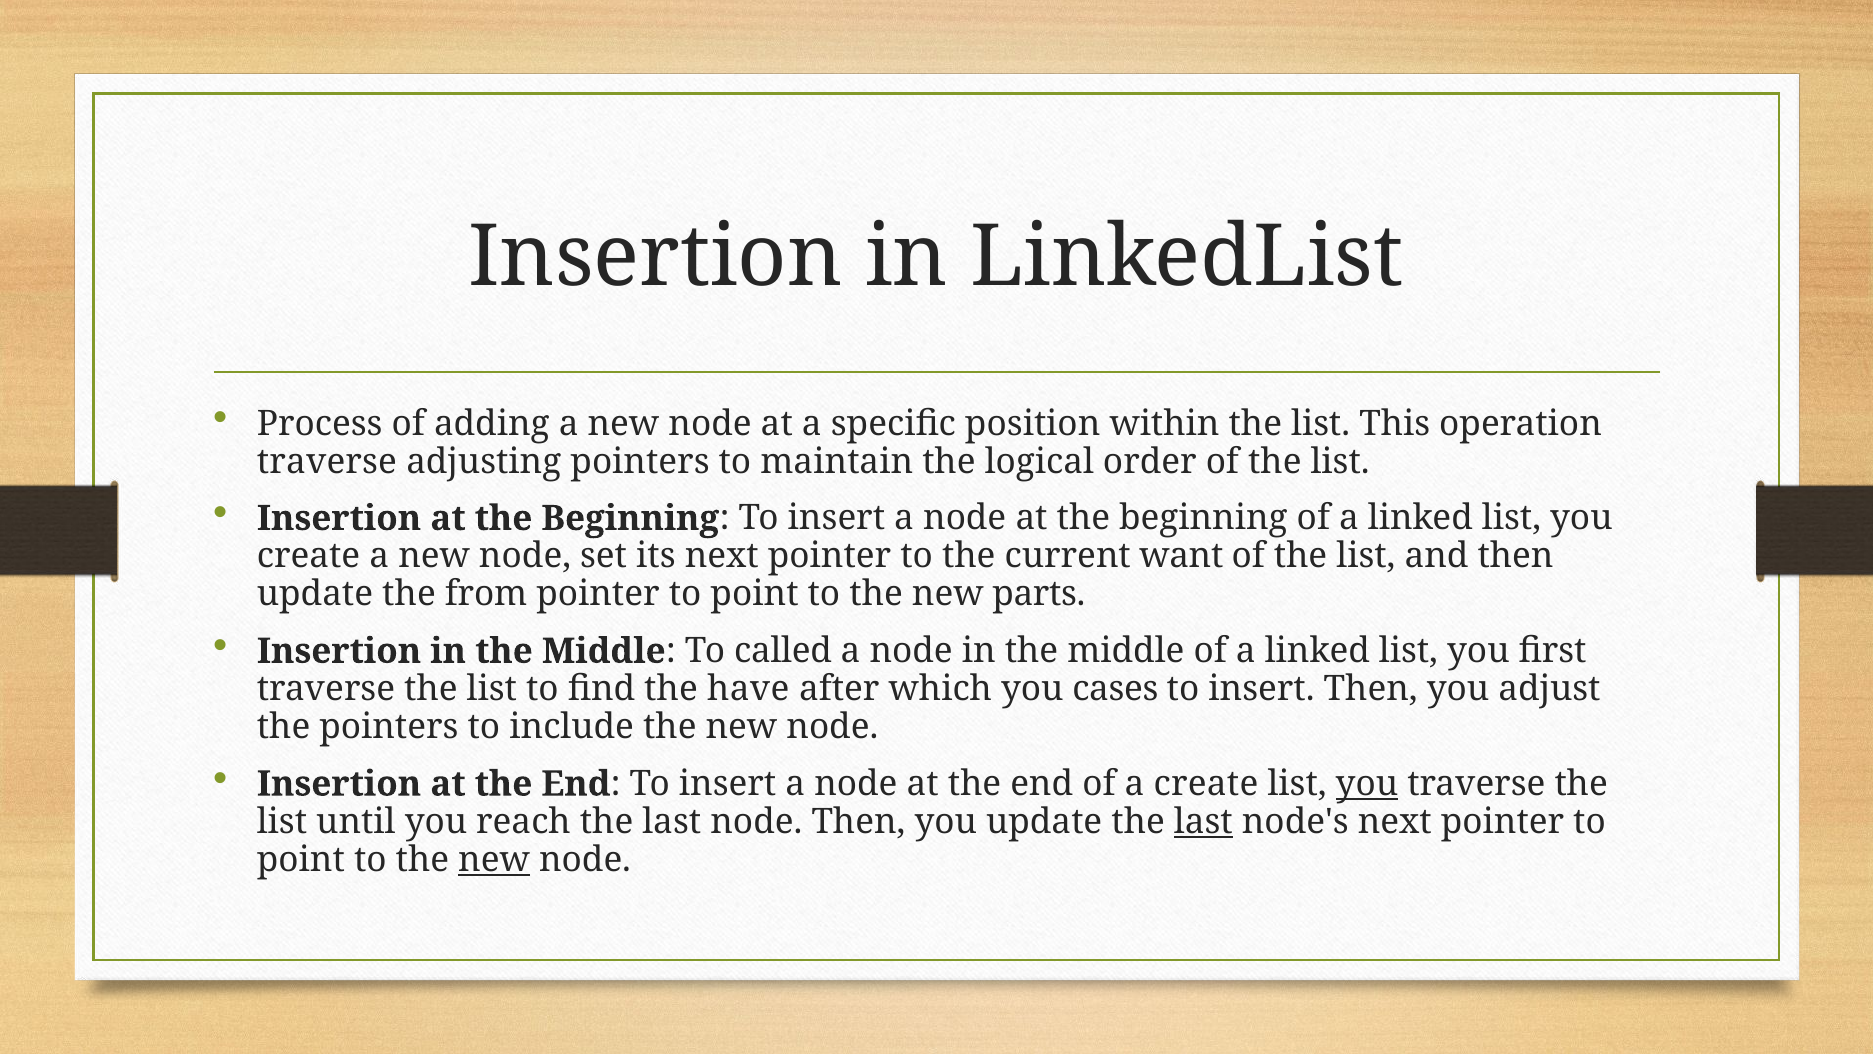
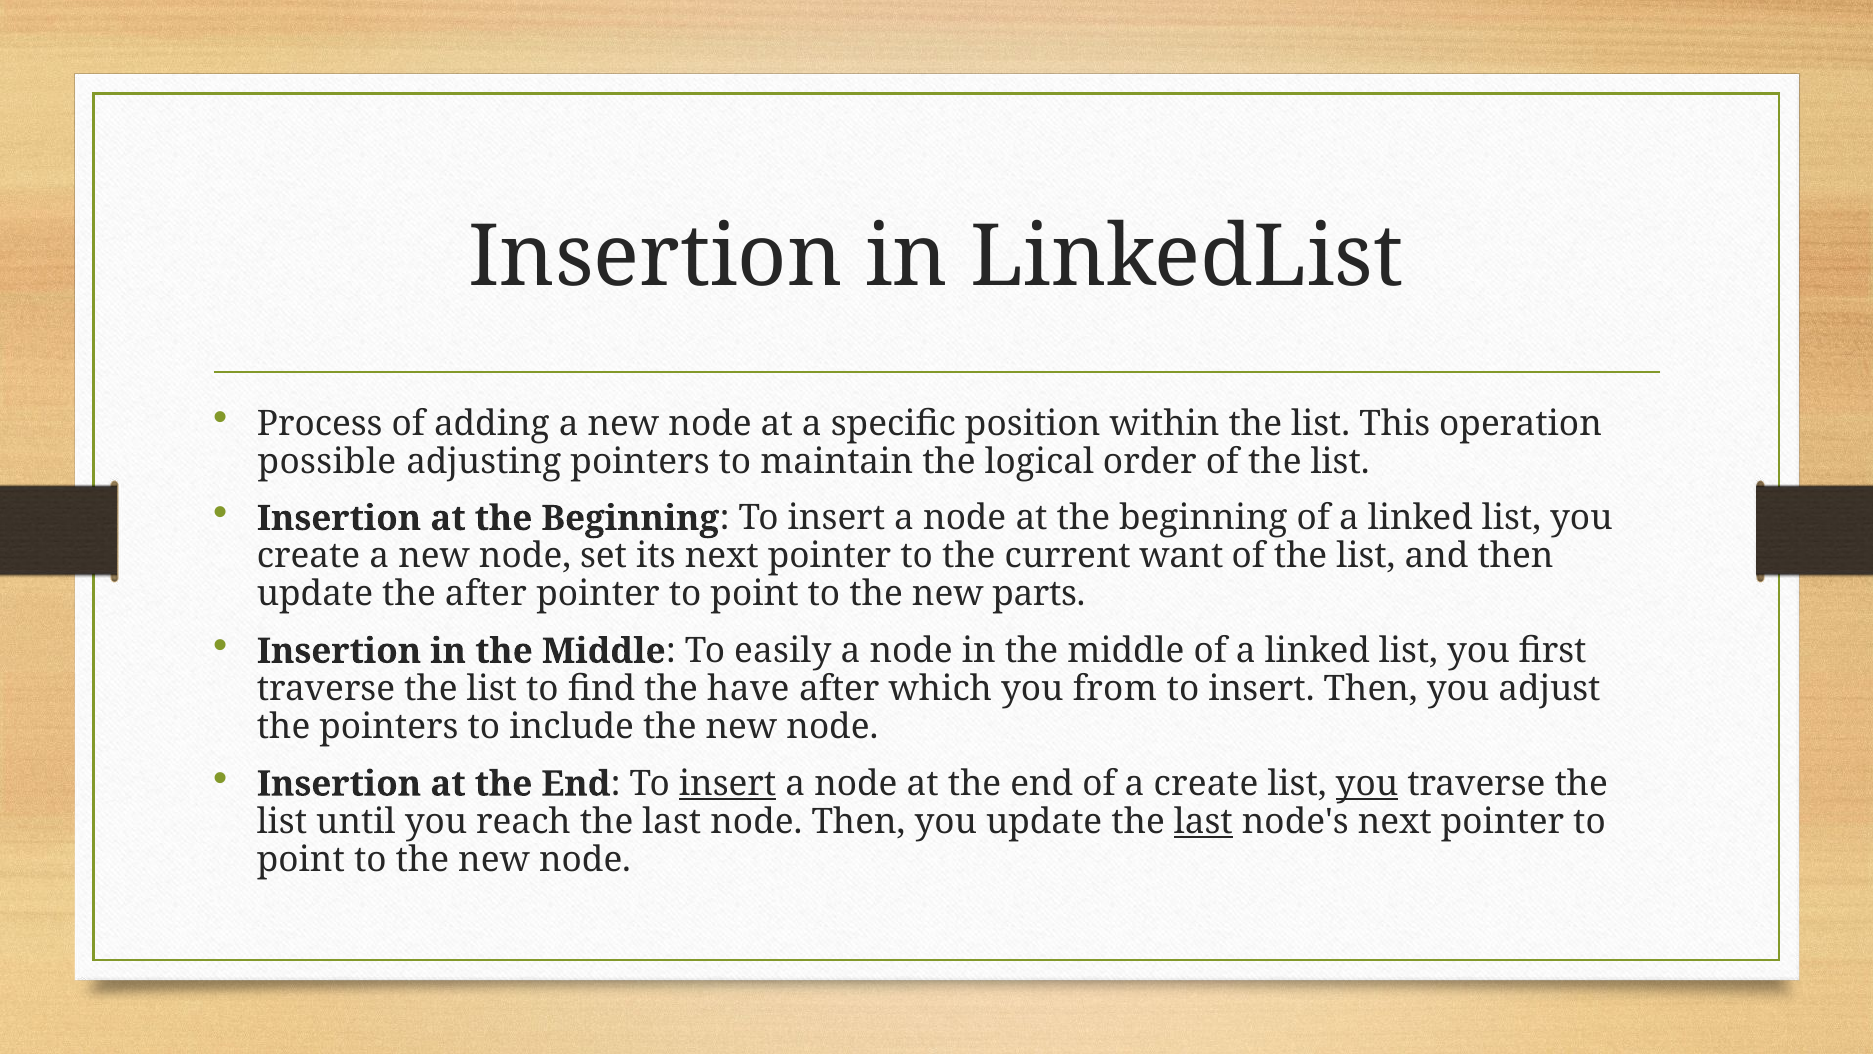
traverse: traverse -> possible (327, 461)
the from: from -> after (486, 594)
called: called -> easily (783, 651)
cases: cases -> from (1115, 689)
insert underline: none -> present (728, 784)
new underline: present -> none (494, 860)
